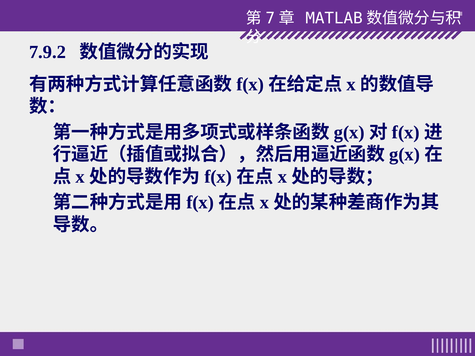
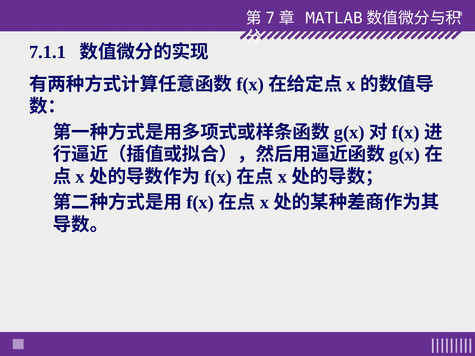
7.9.2: 7.9.2 -> 7.1.1 (48, 52)
